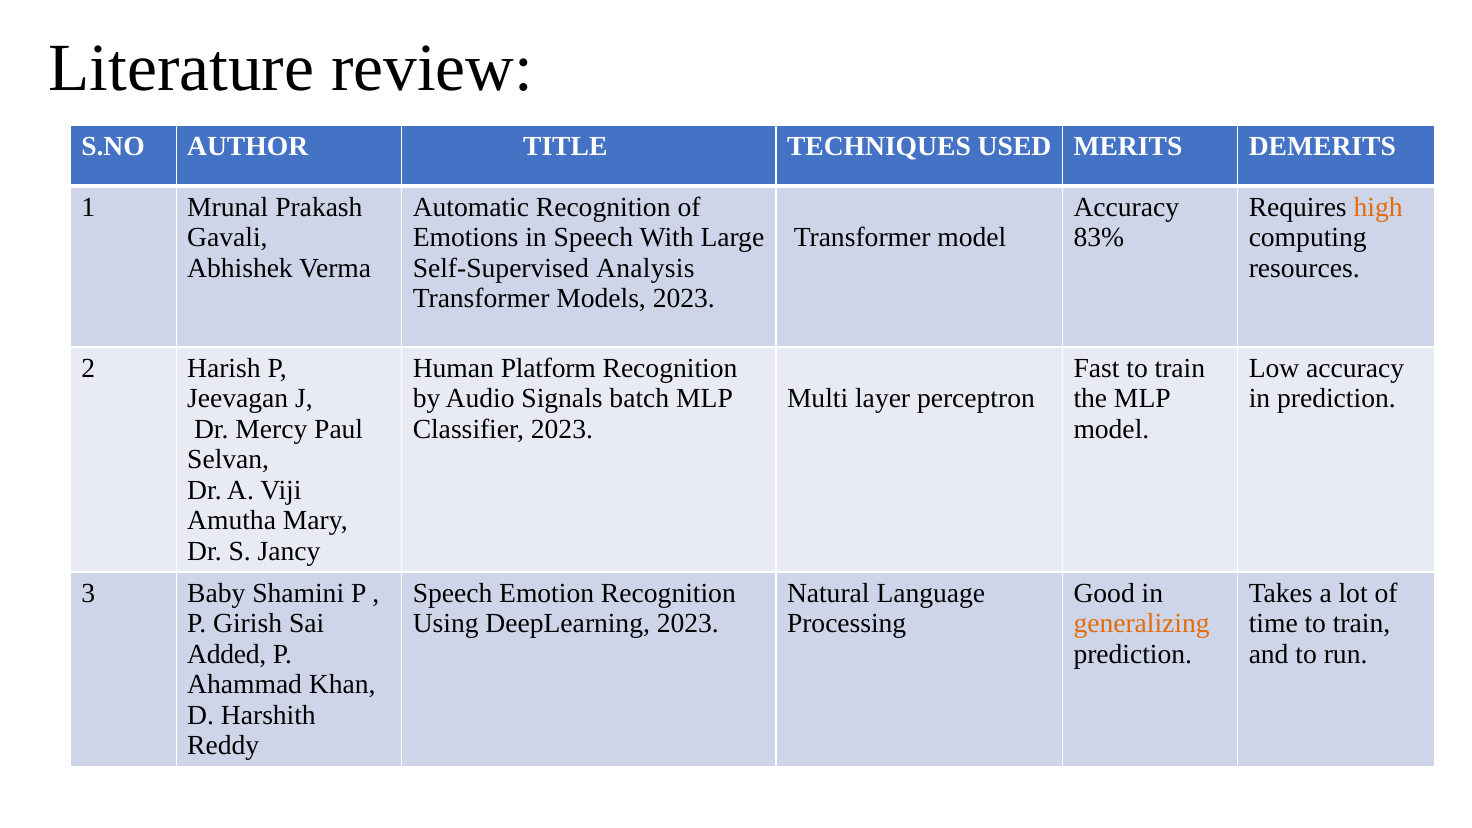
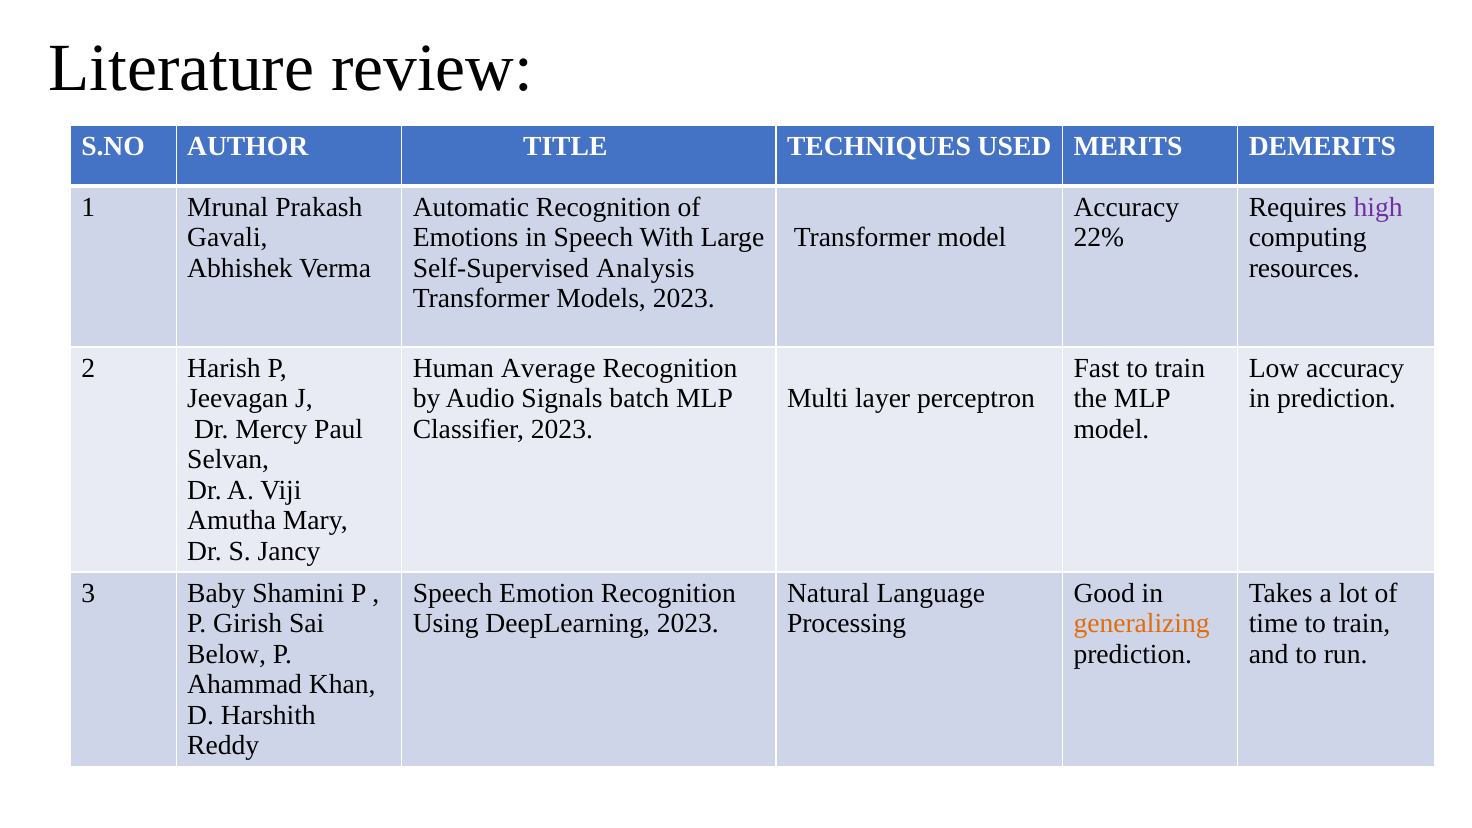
high colour: orange -> purple (1378, 207)
83%: 83% -> 22% (1099, 238)
Platform: Platform -> Average (548, 368)
Added: Added -> Below (227, 654)
